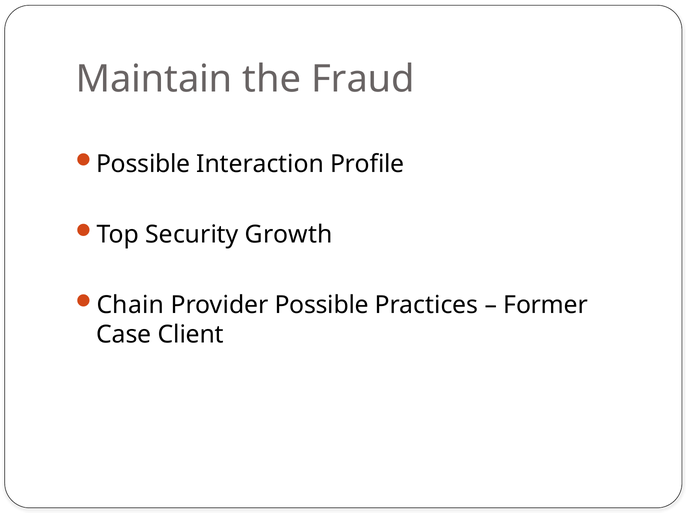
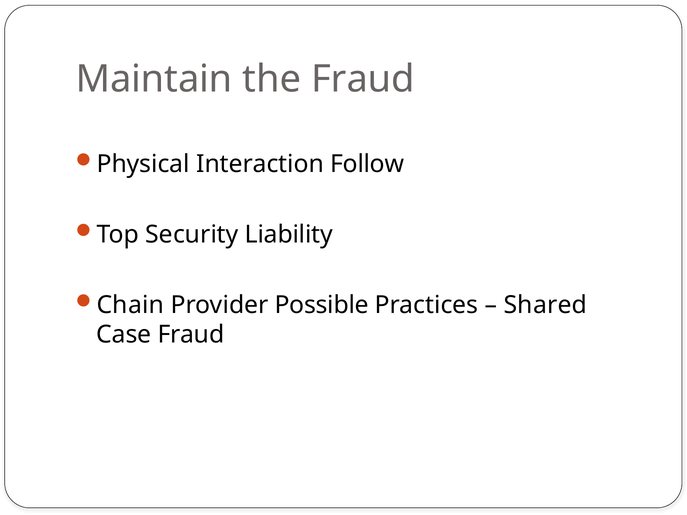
Possible: Possible -> Physical (143, 164)
Profile: Profile -> Follow (367, 164)
Growth: Growth -> Liability (289, 235)
Former: Former -> Shared (545, 305)
Case Client: Client -> Fraud (191, 335)
